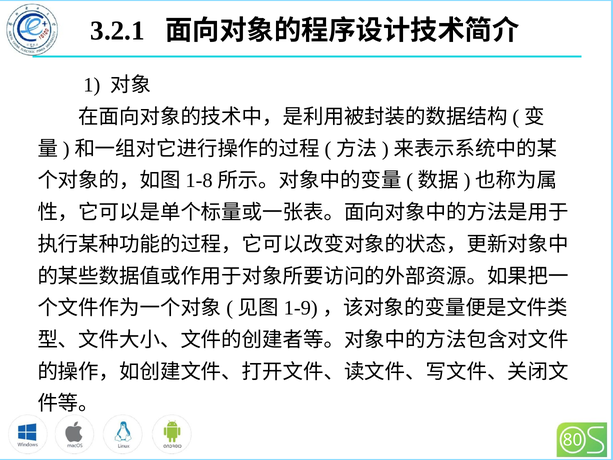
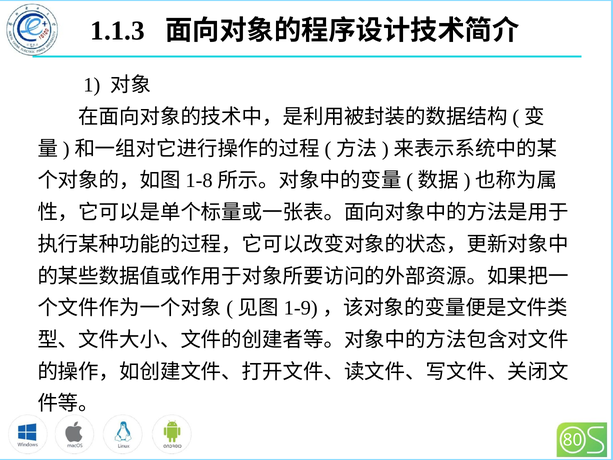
3.2.1: 3.2.1 -> 1.1.3 (118, 31)
